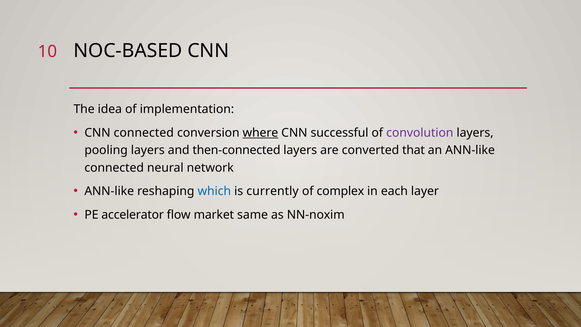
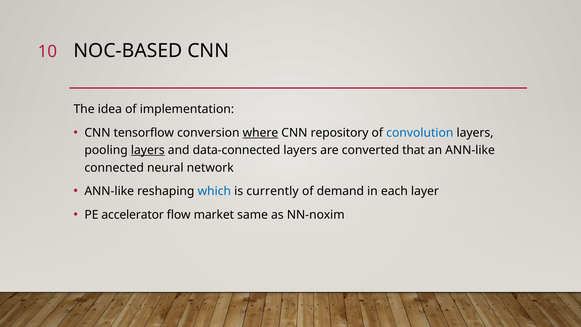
CNN connected: connected -> tensorflow (144, 133)
successful: successful -> repository (340, 133)
convolution colour: purple -> blue (420, 133)
layers underline: none -> present (148, 150)
then-connected: then-connected -> data-connected (236, 150)
complex: complex -> demand (340, 191)
